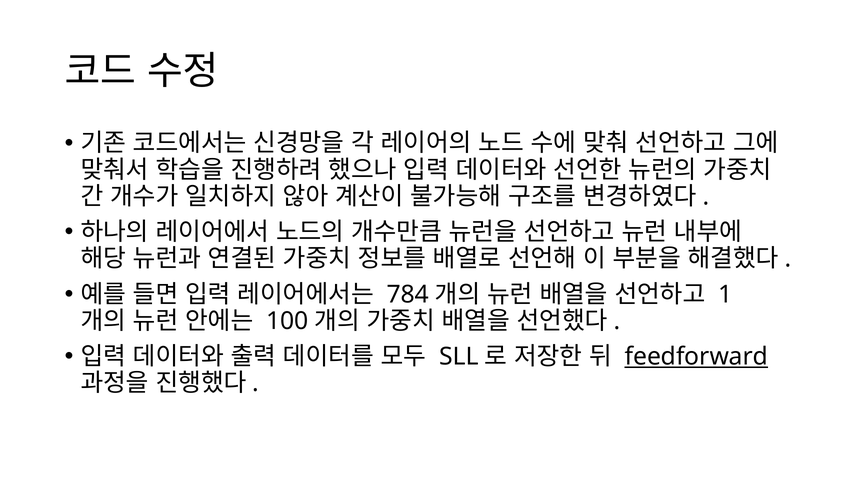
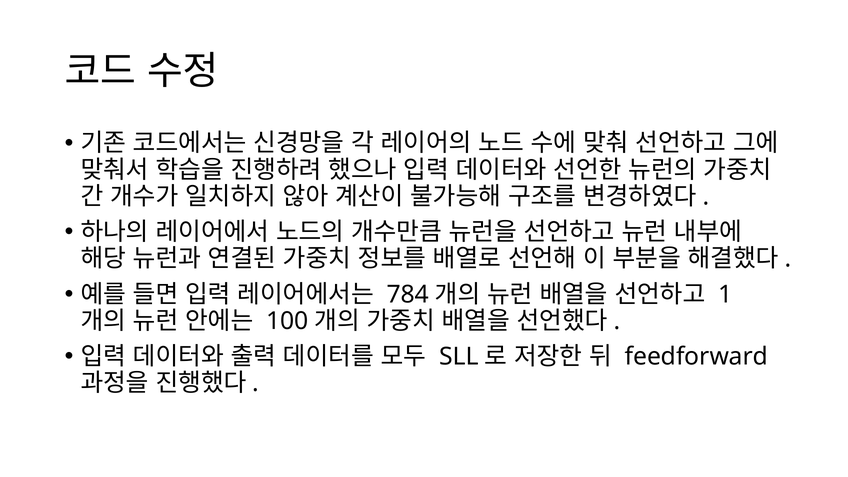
feedforward underline: present -> none (696, 357)
